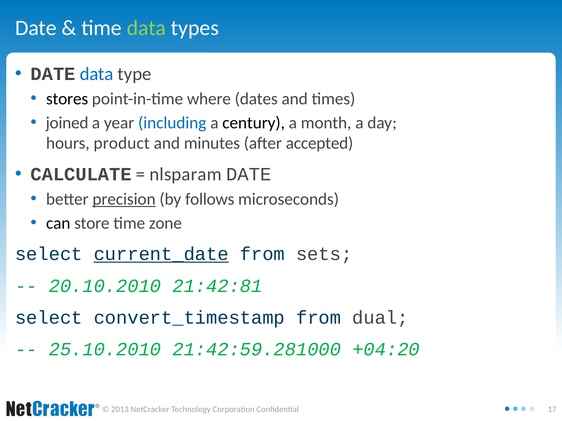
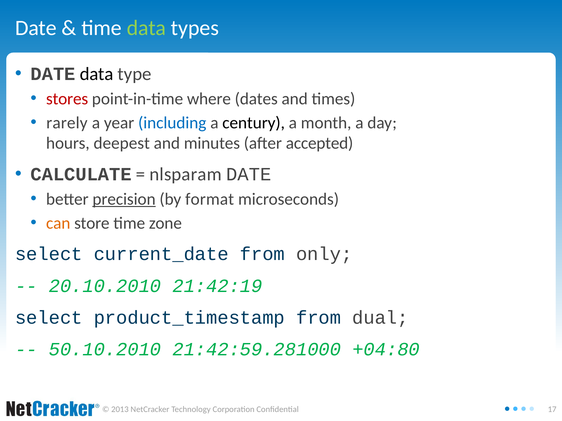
data colour: blue -> black (97, 74)
stores colour: black -> red (67, 99)
joined: joined -> rarely (67, 123)
product: product -> deepest (122, 144)
follows: follows -> format (210, 199)
can colour: black -> orange (58, 223)
current_date underline: present -> none (161, 254)
sets: sets -> only (324, 254)
21:42:81: 21:42:81 -> 21:42:19 (217, 286)
convert_timestamp: convert_timestamp -> product_timestamp (189, 318)
25.10.2010: 25.10.2010 -> 50.10.2010 (105, 350)
+04:20: +04:20 -> +04:80 (386, 350)
